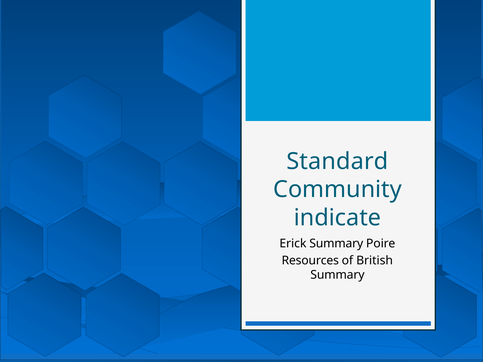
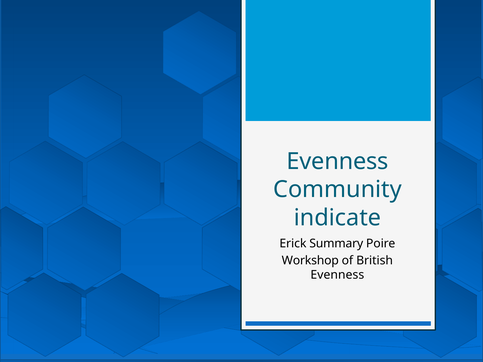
Standard: Standard -> Evenness (338, 161)
Resources: Resources -> Workshop (310, 261)
Summary: Summary -> Evenness (337, 275)
